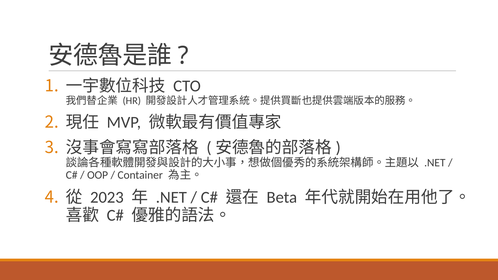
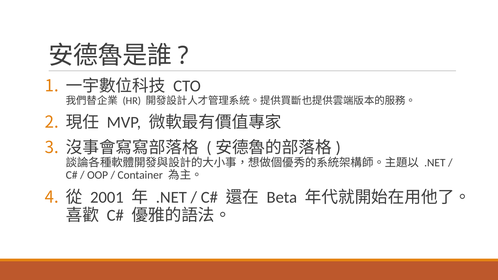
2023: 2023 -> 2001 (107, 198)
